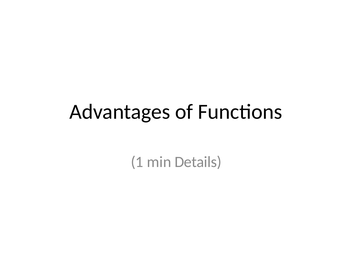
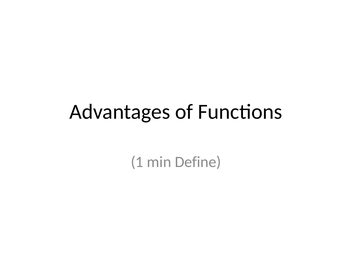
Details: Details -> Define (198, 162)
